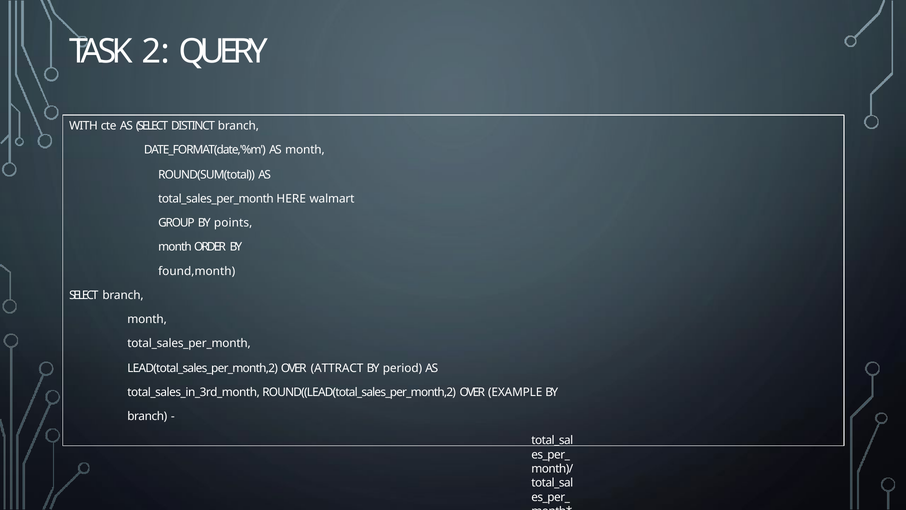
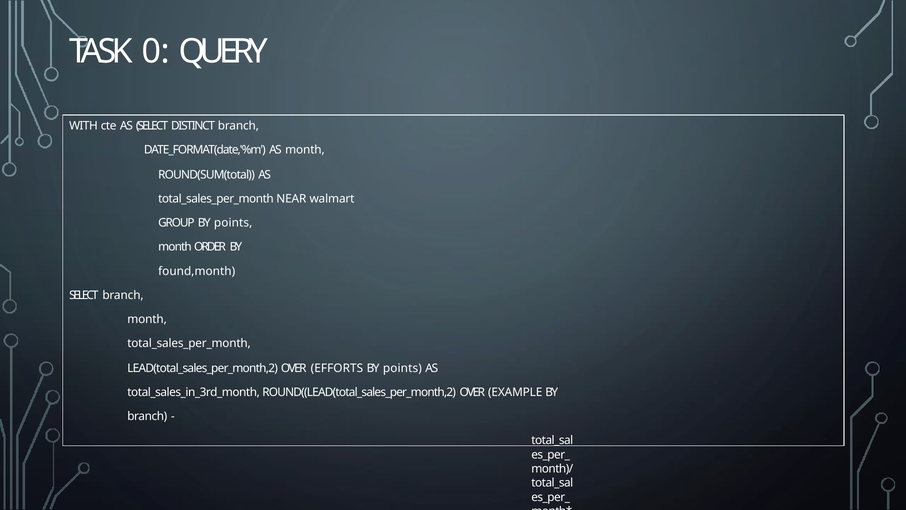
2: 2 -> 0 (156, 52)
HERE: HERE -> NEAR (291, 199)
ATTRACT: ATTRACT -> EFFORTS (337, 368)
period: period -> points (402, 368)
